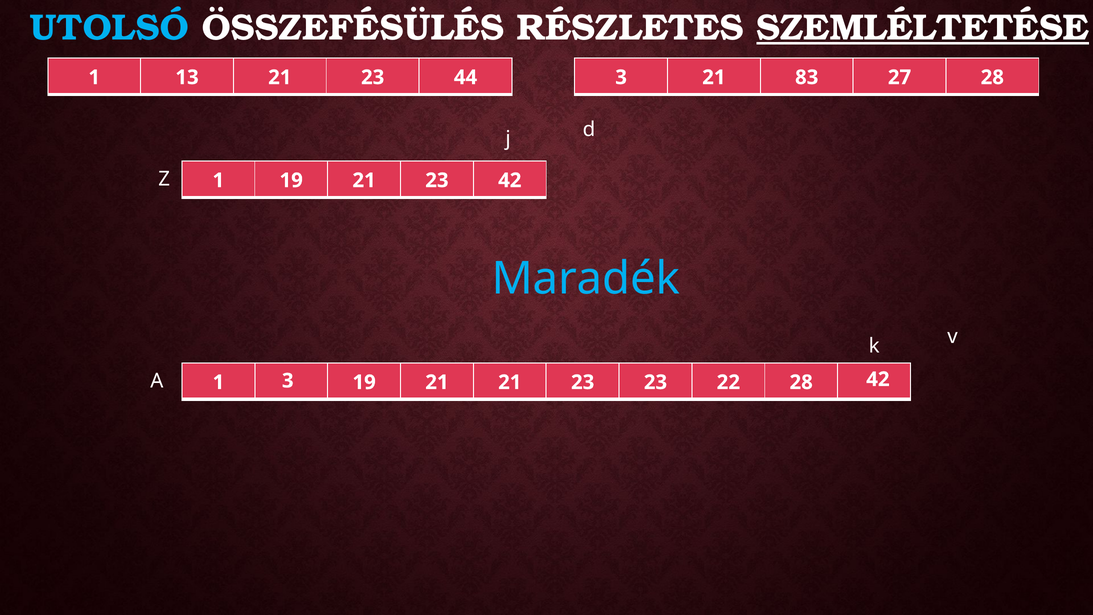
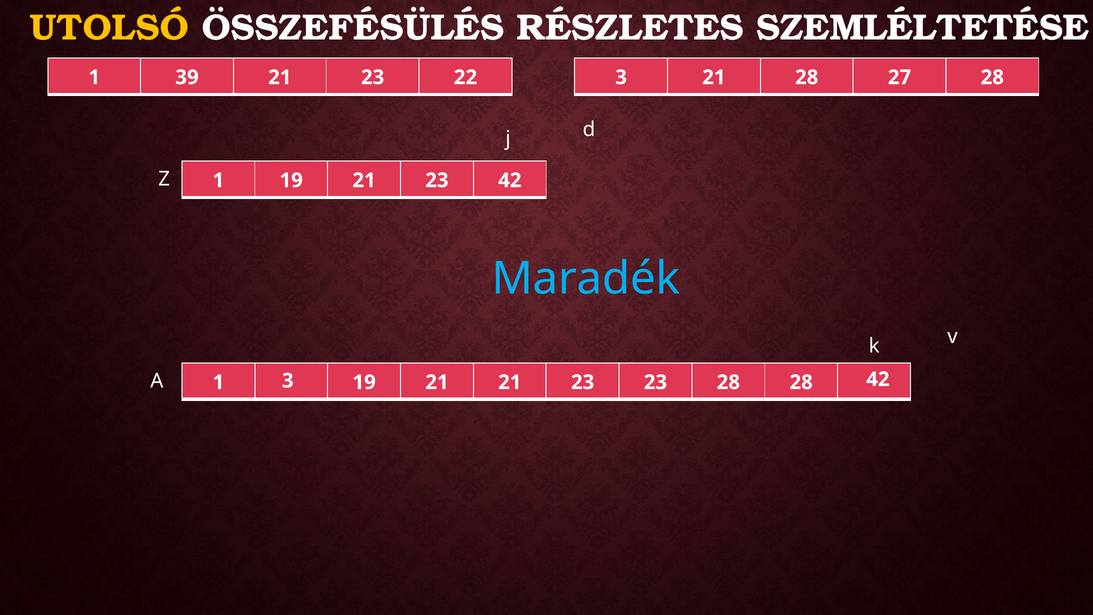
UTOLSÓ colour: light blue -> yellow (109, 27)
SZEMLÉLTETÉSE underline: present -> none (923, 27)
13: 13 -> 39 (187, 77)
44: 44 -> 22 (465, 77)
21 83: 83 -> 28 (807, 77)
23 22: 22 -> 28 (728, 382)
